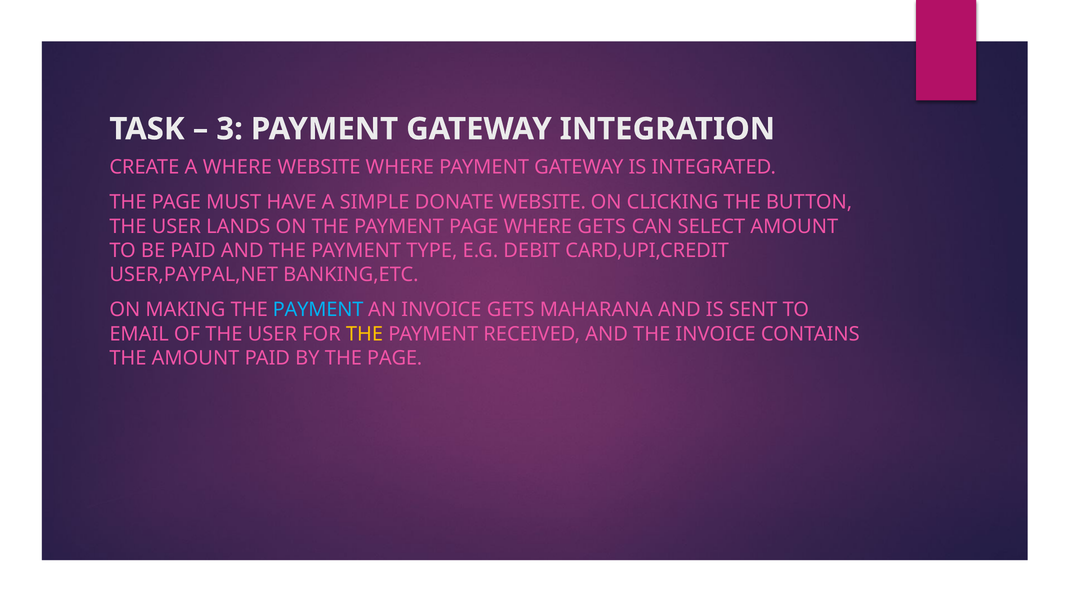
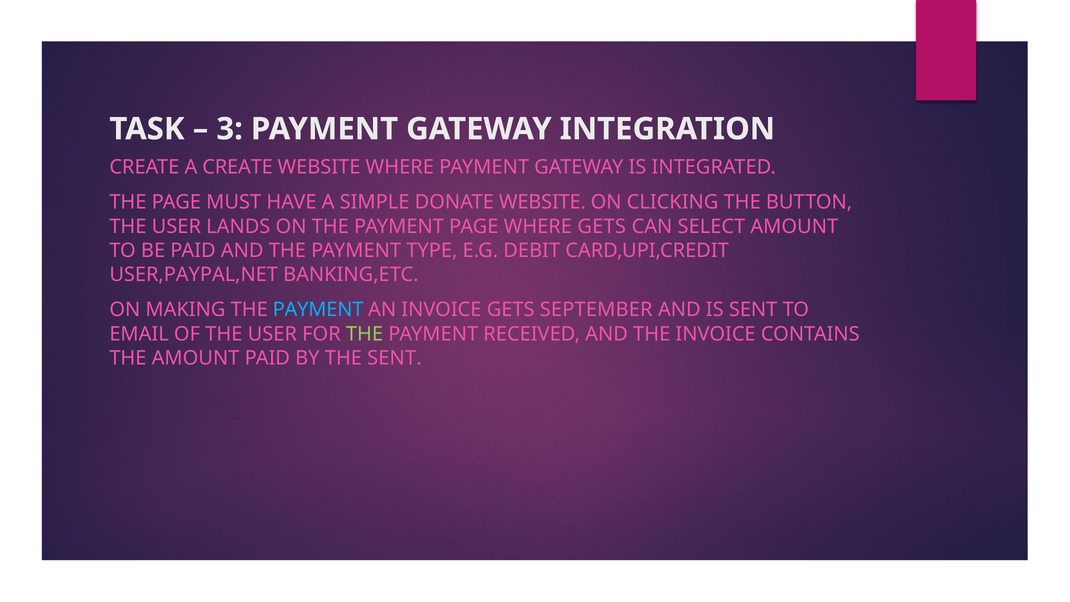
A WHERE: WHERE -> CREATE (238, 167)
MAHARANA: MAHARANA -> SEPTEMBER (596, 310)
THE colour: yellow -> light green (365, 334)
BY THE PAGE: PAGE -> SENT (394, 358)
